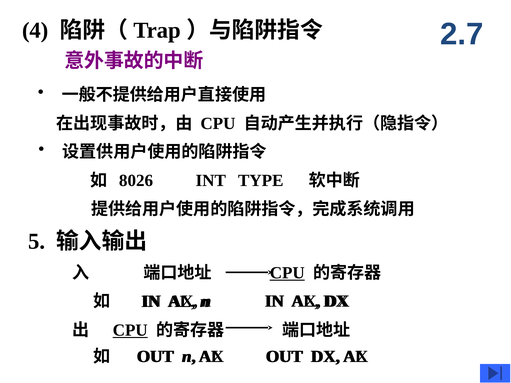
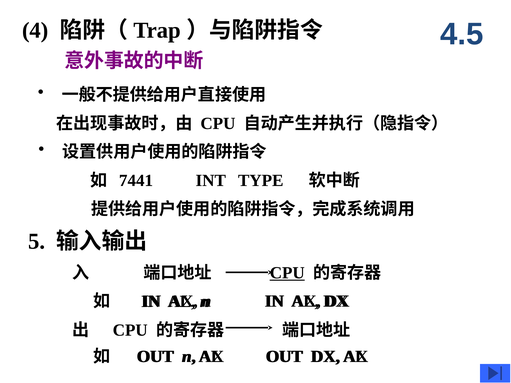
2.7: 2.7 -> 4.5 (462, 34)
8026: 8026 -> 7441 (136, 181)
CPU underline: present -> none (130, 330)
